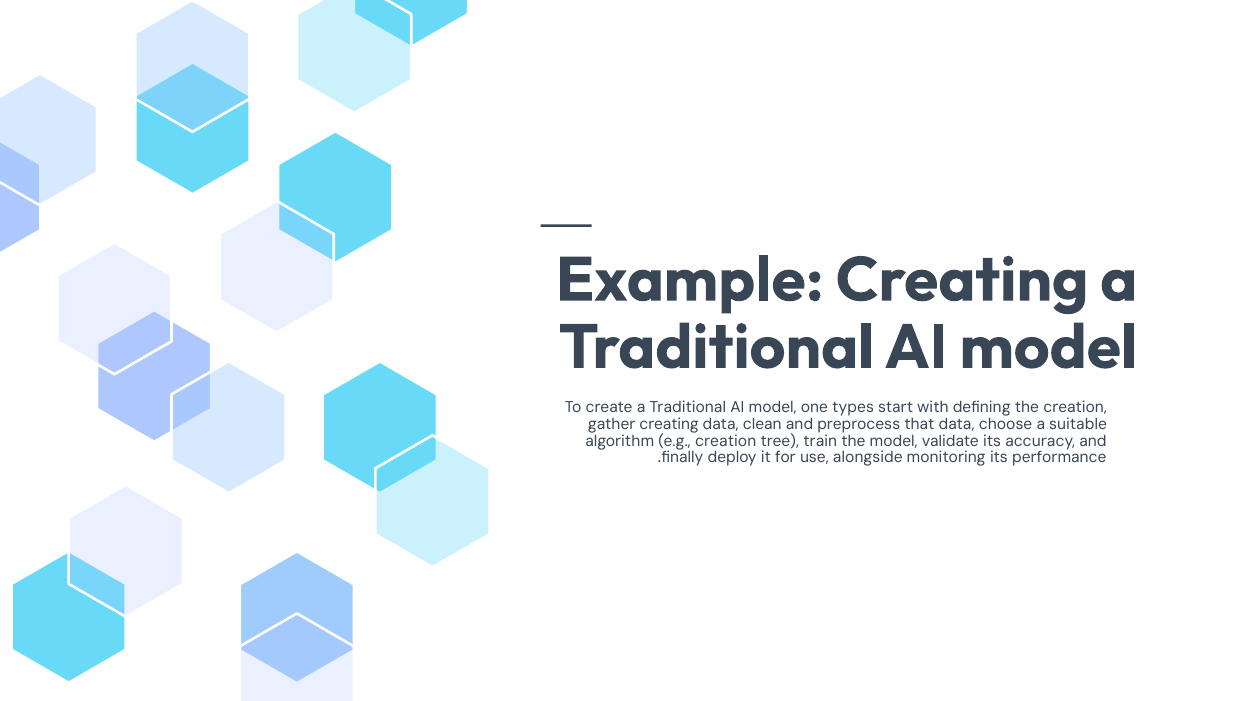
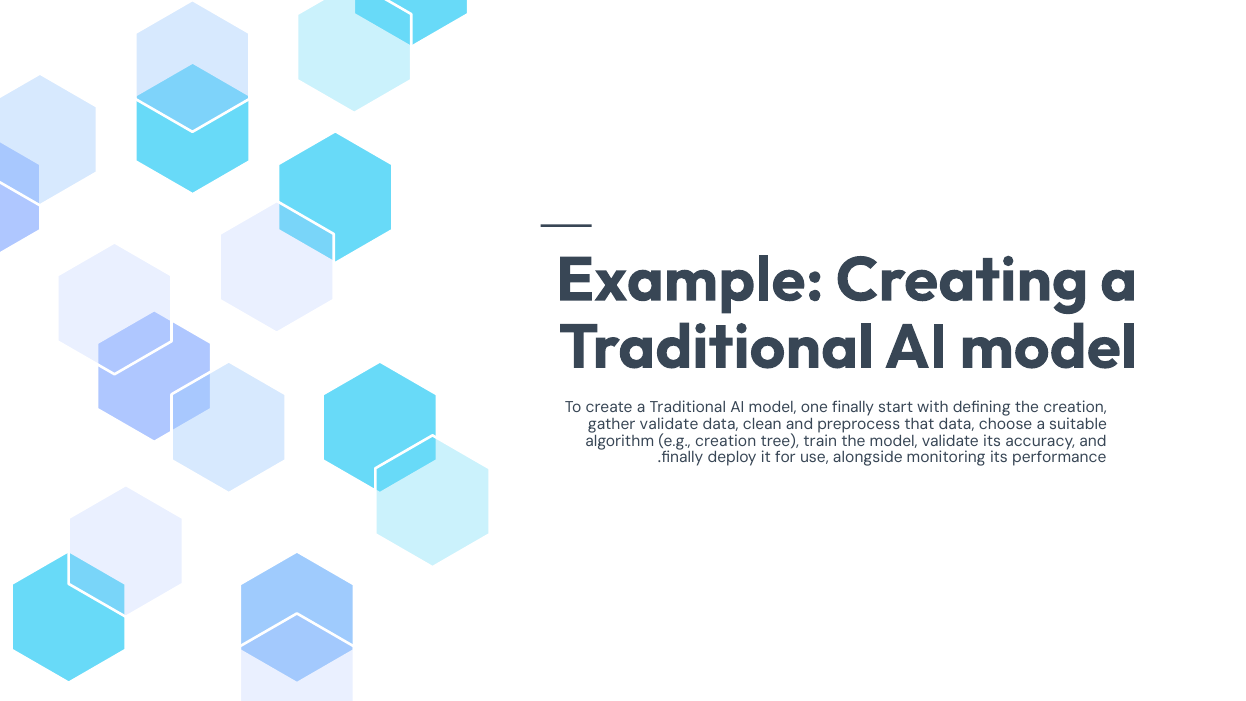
one types: types -> finally (853, 407)
gather creating: creating -> validate (669, 424)
